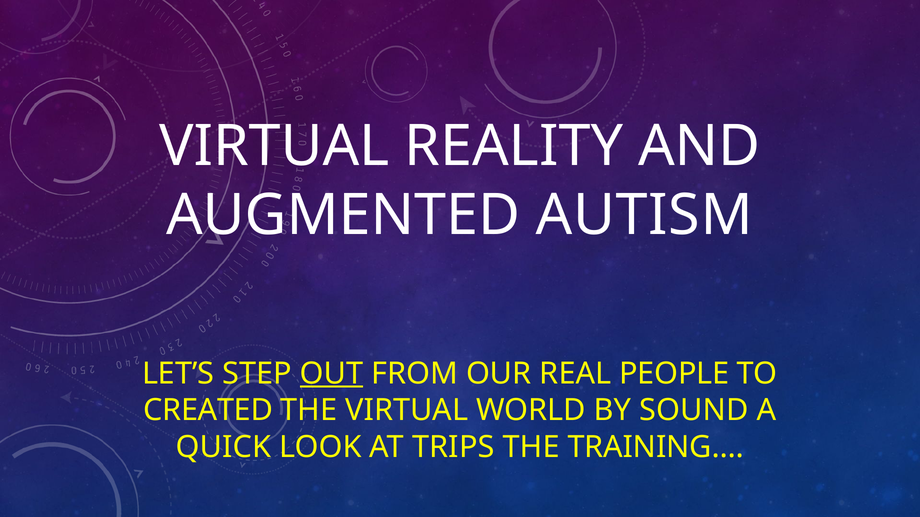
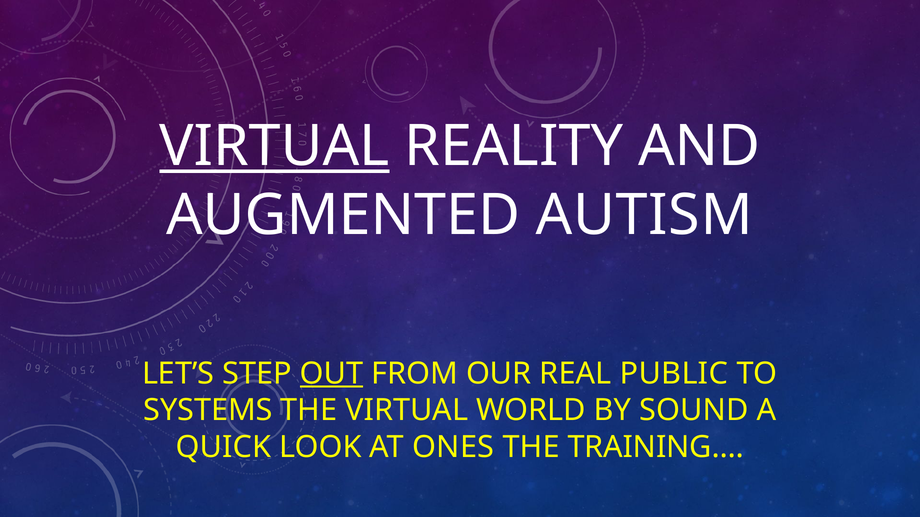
VIRTUAL underline: none -> present (275, 147)
PEOPLE: PEOPLE -> PUBLIC (674, 374)
CREATED: CREATED -> SYSTEMS (208, 411)
TRIPS: TRIPS -> ONES (453, 448)
